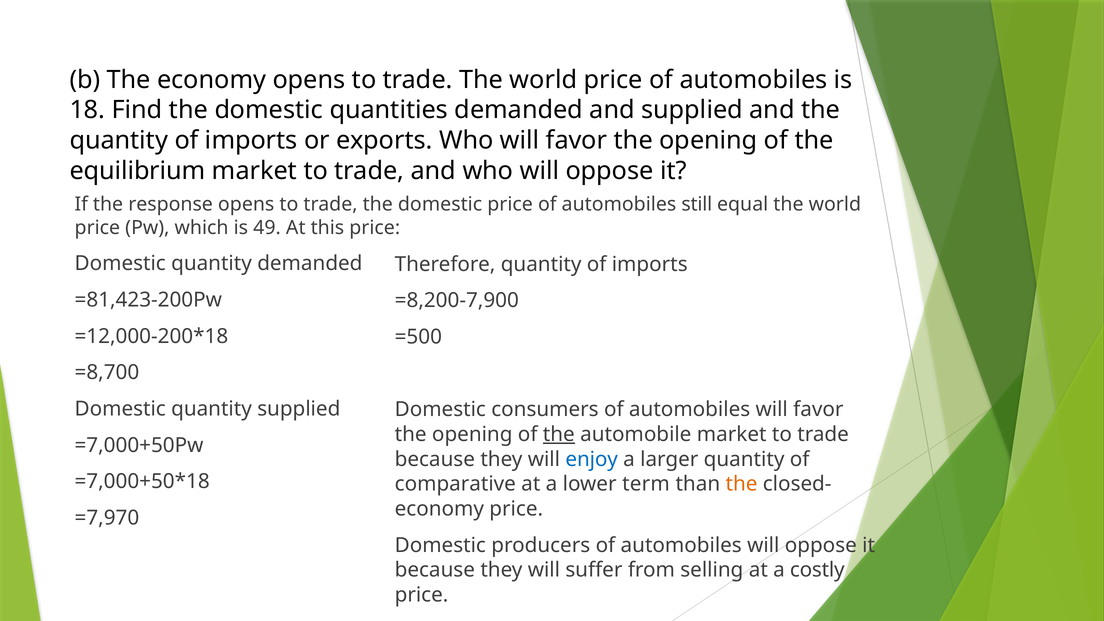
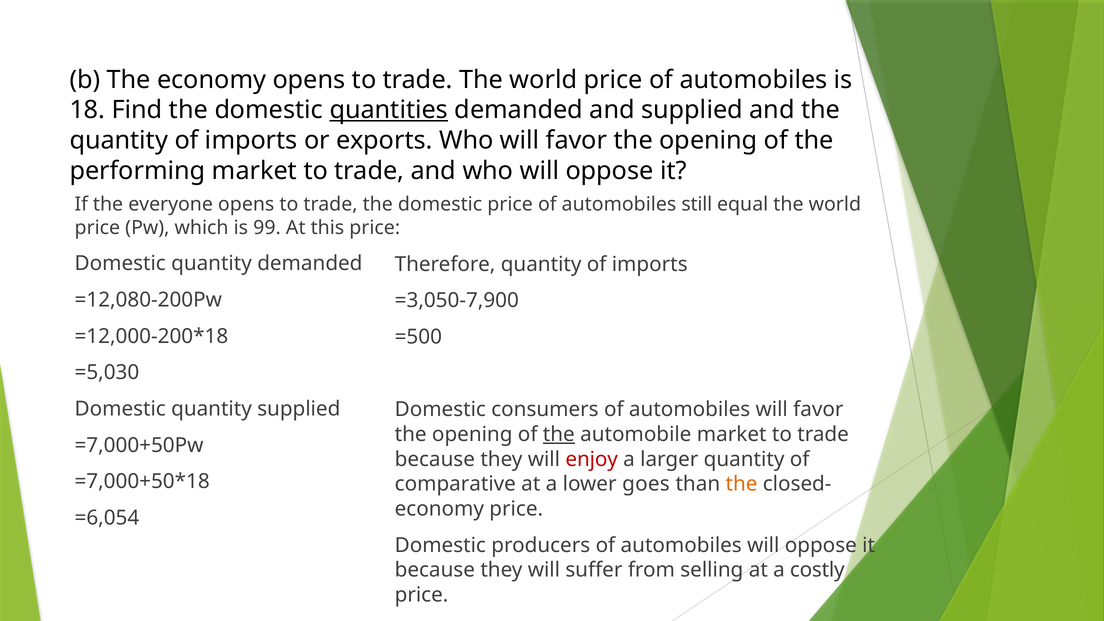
quantities underline: none -> present (389, 110)
equilibrium: equilibrium -> performing (137, 171)
response: response -> everyone (171, 204)
49: 49 -> 99 (267, 228)
=81,423-200Pw: =81,423-200Pw -> =12,080-200Pw (148, 300)
=8,200-7,900: =8,200-7,900 -> =3,050-7,900 (457, 301)
=8,700: =8,700 -> =5,030 (107, 373)
enjoy colour: blue -> red (592, 459)
term: term -> goes (646, 484)
=7,970: =7,970 -> =6,054 (107, 518)
